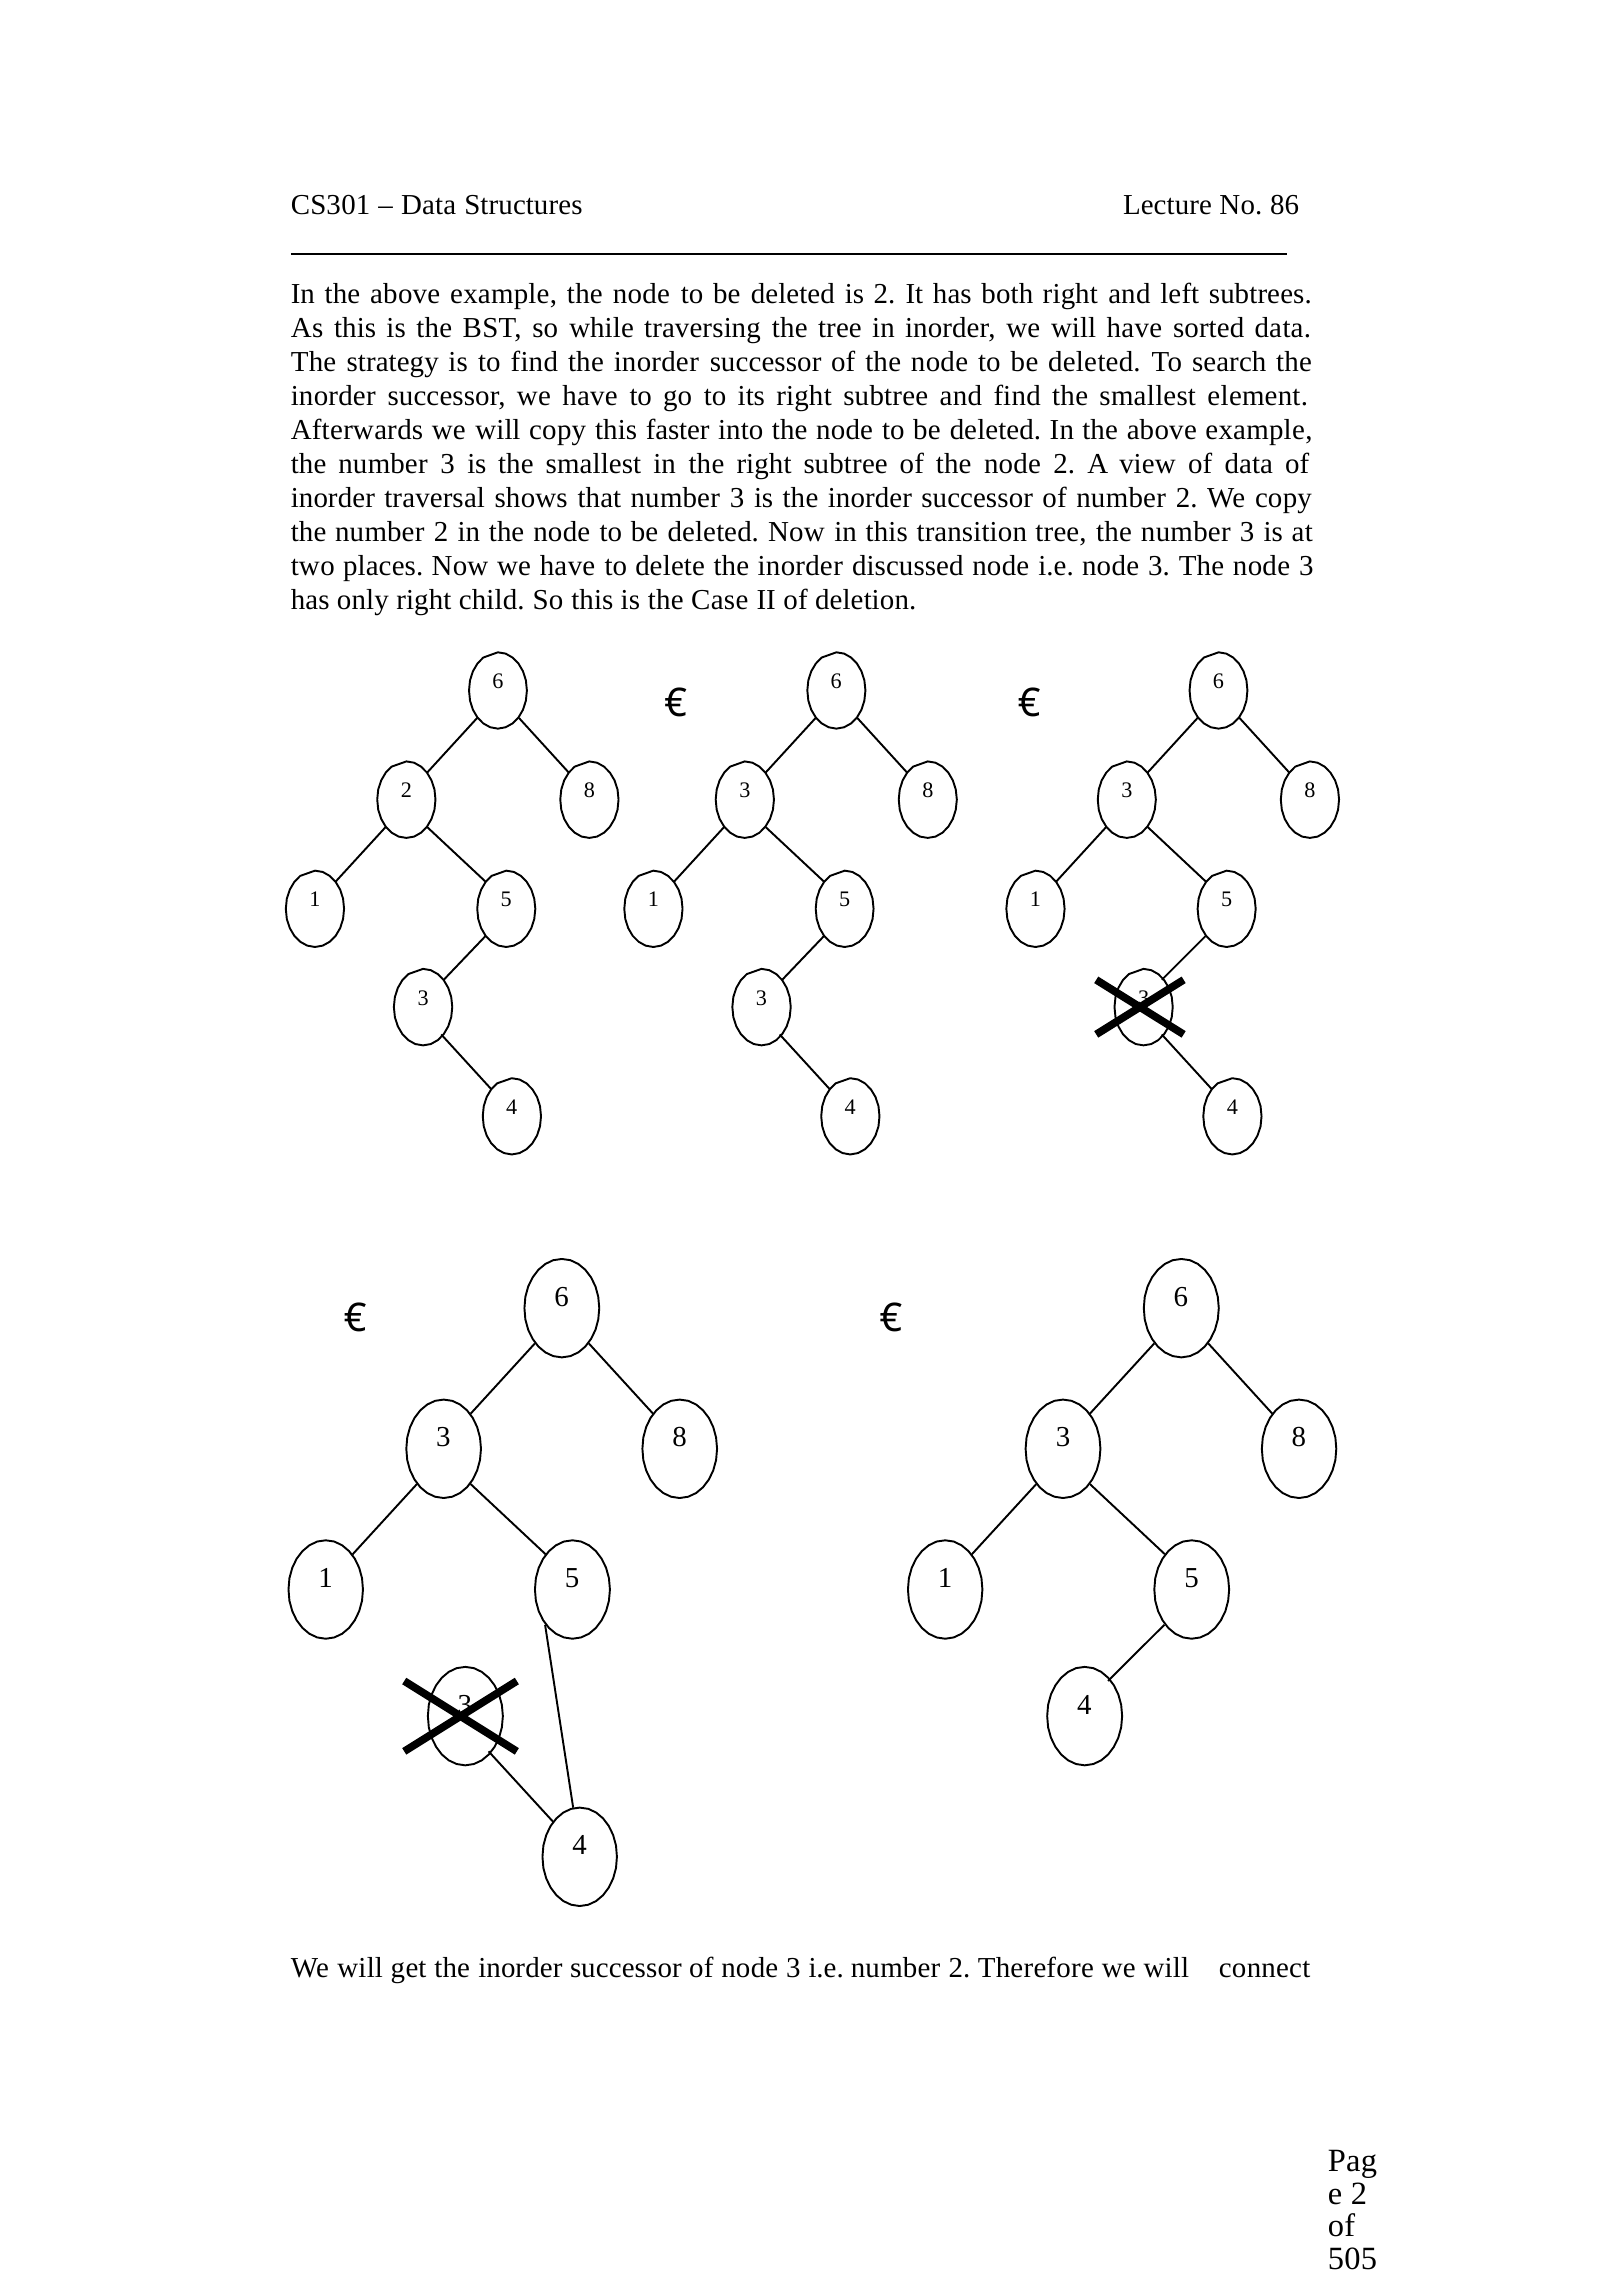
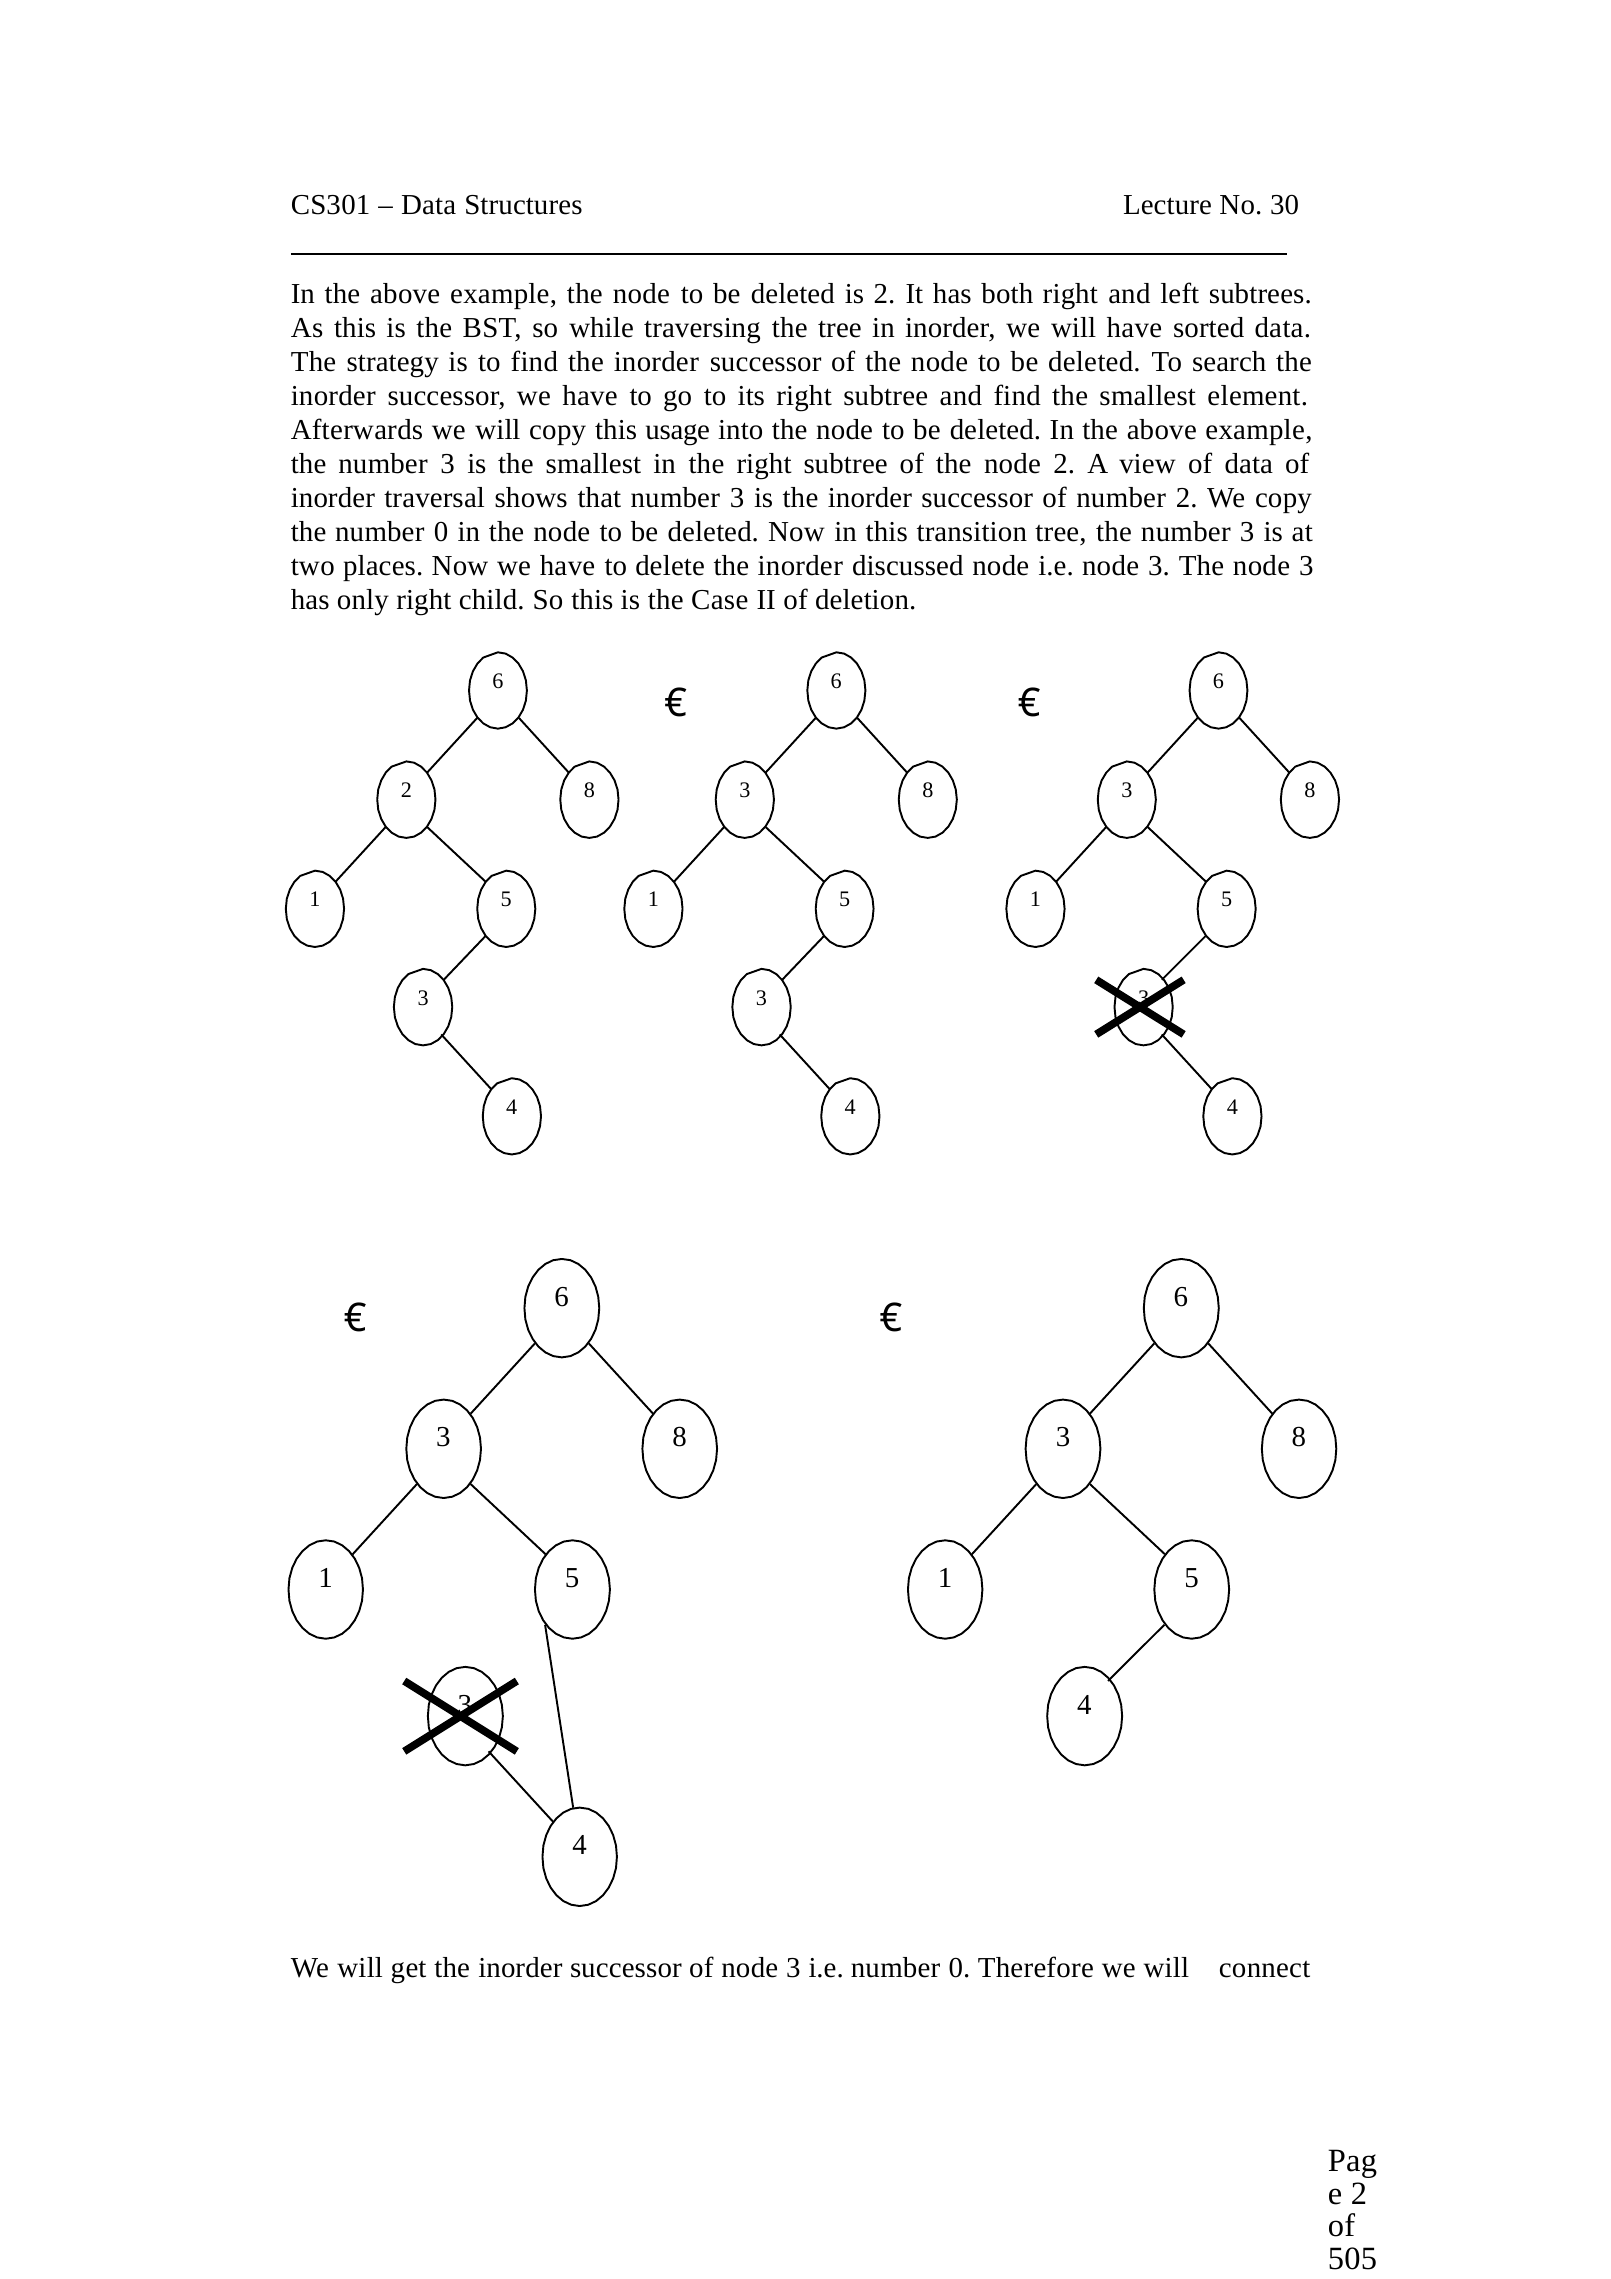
86: 86 -> 30 (1285, 205)
faster: faster -> usage (678, 430)
the number 2: 2 -> 0 (441, 532)
i.e number 2: 2 -> 0 (959, 1968)
